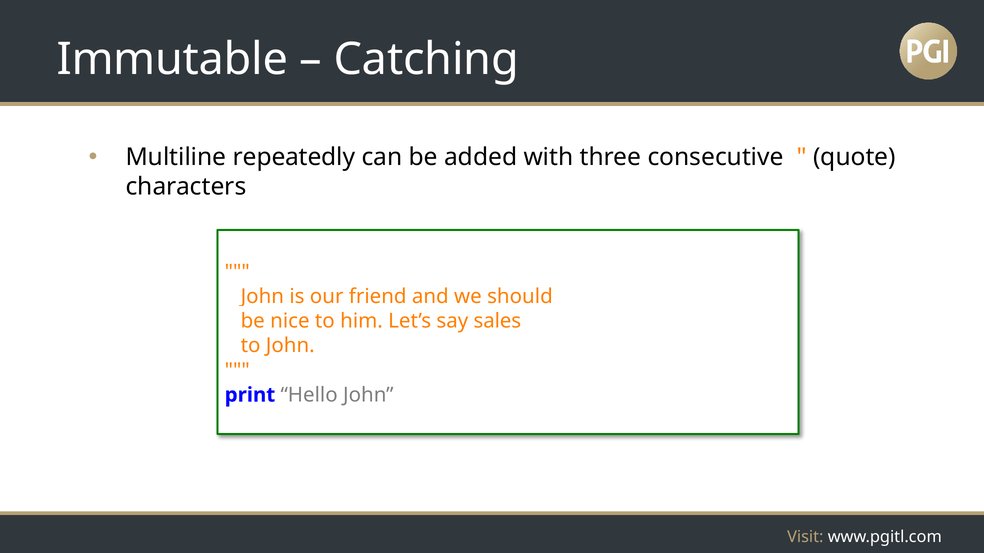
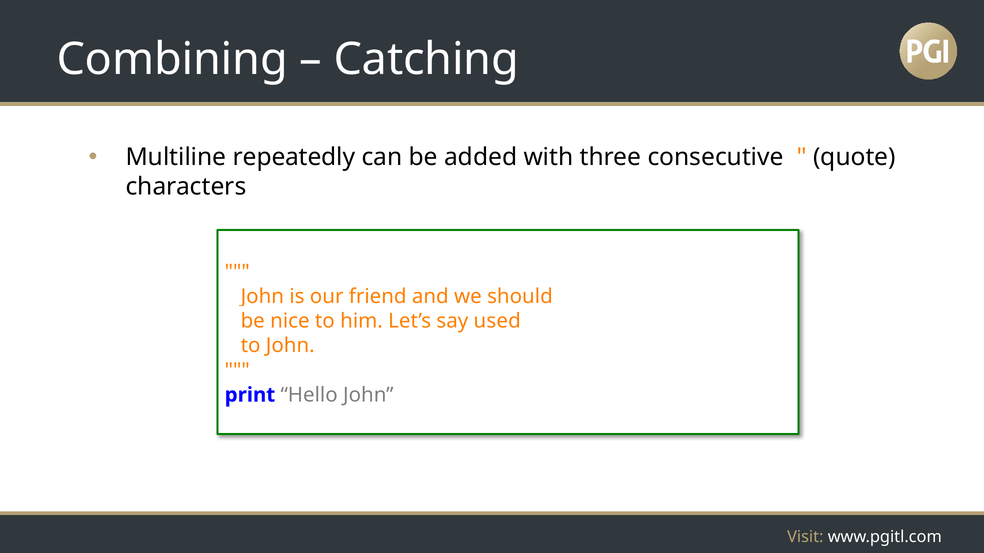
Immutable: Immutable -> Combining (172, 59)
sales: sales -> used (497, 321)
